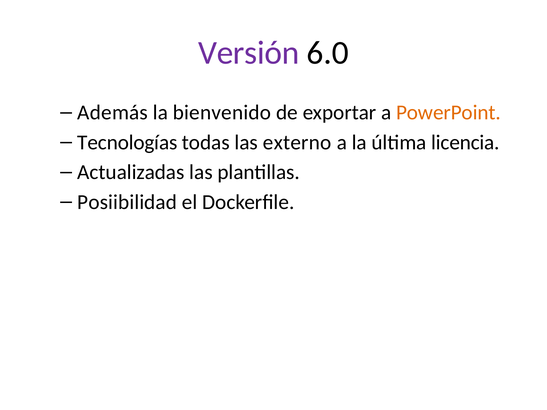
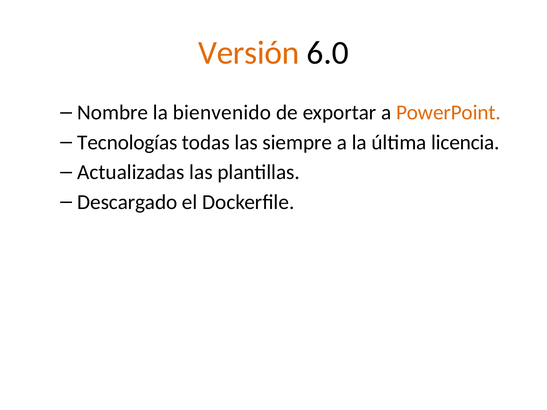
Versión colour: purple -> orange (249, 53)
Además: Además -> Nombre (113, 113)
externo: externo -> siempre (297, 143)
Posiibilidad: Posiibilidad -> Descargado (127, 202)
